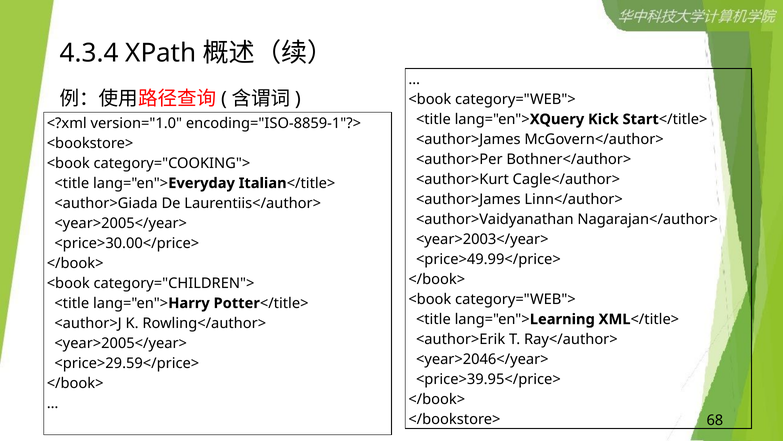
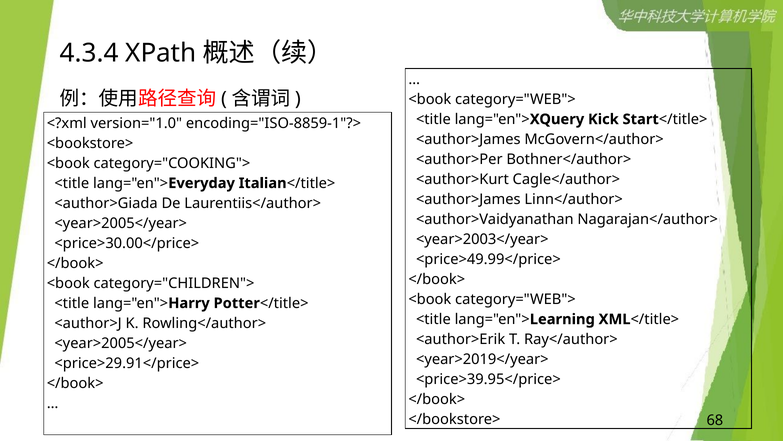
<year>2046</year>: <year>2046</year> -> <year>2019</year> (482, 359)
<price>29.59</price>: <price>29.59</price> -> <price>29.91</price> (127, 363)
